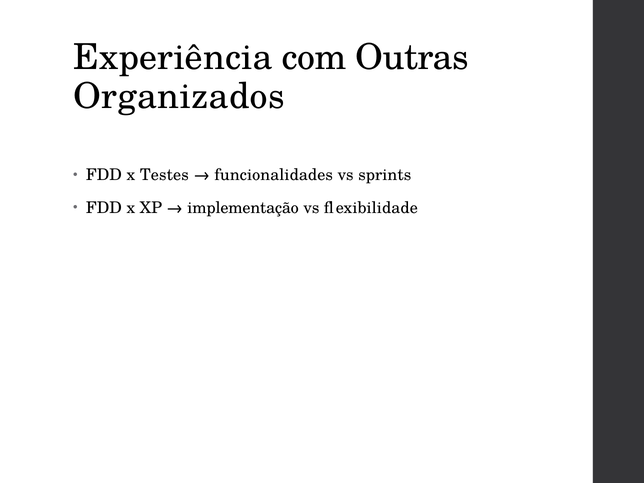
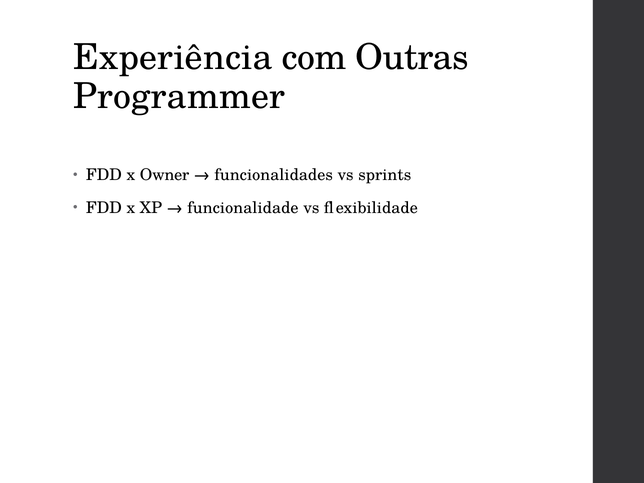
Organizados: Organizados -> Programmer (179, 96)
Testes: Testes -> Owner (165, 175)
implementação: implementação -> funcionalidade (243, 208)
